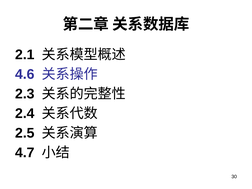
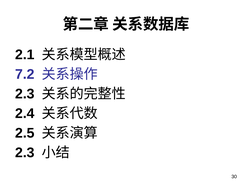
4.6: 4.6 -> 7.2 (25, 74)
4.7: 4.7 -> 2.3 (25, 153)
